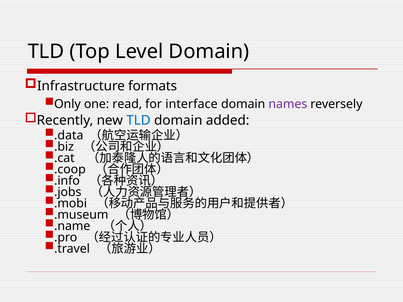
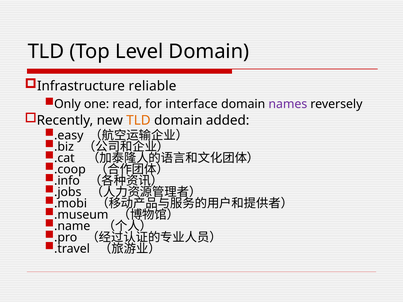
formats: formats -> reliable (152, 86)
TLD colour: blue -> orange (138, 121)
.data: .data -> .easy (69, 136)
